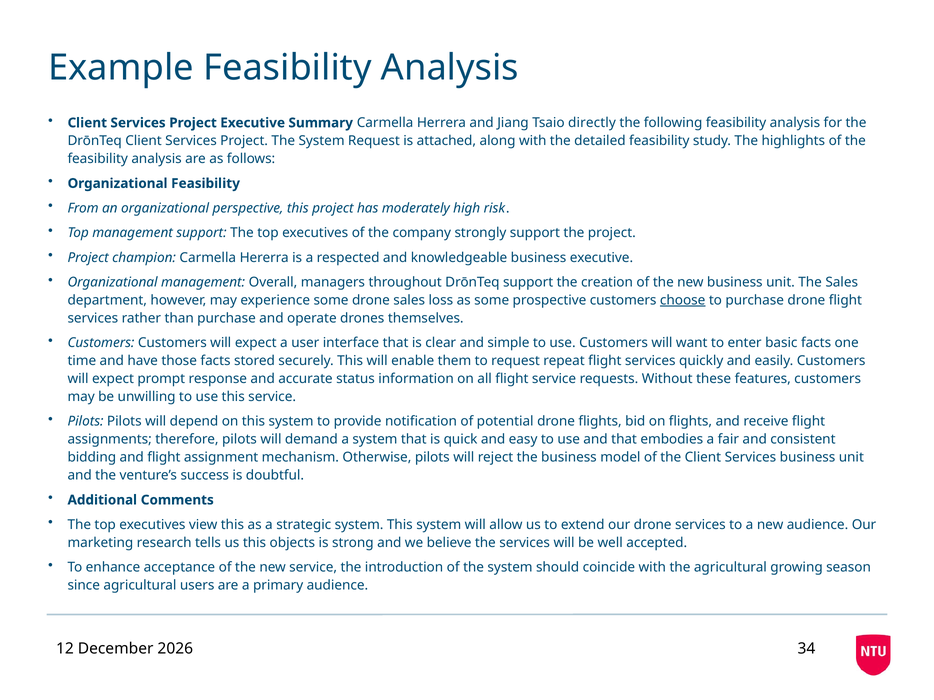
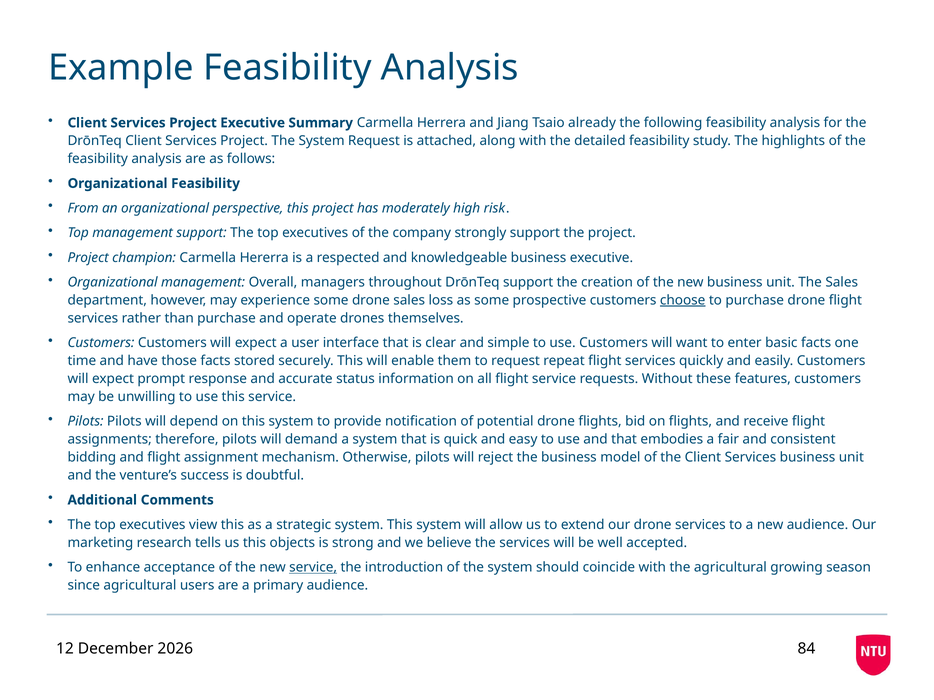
directly: directly -> already (592, 123)
service underline: none -> present (313, 568)
34: 34 -> 84 (806, 649)
